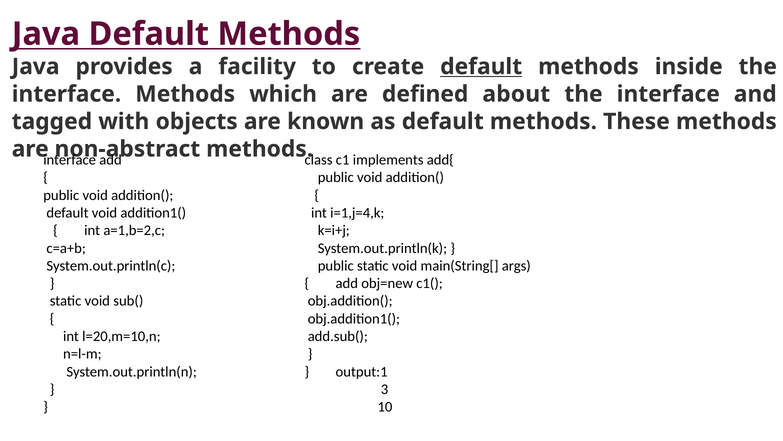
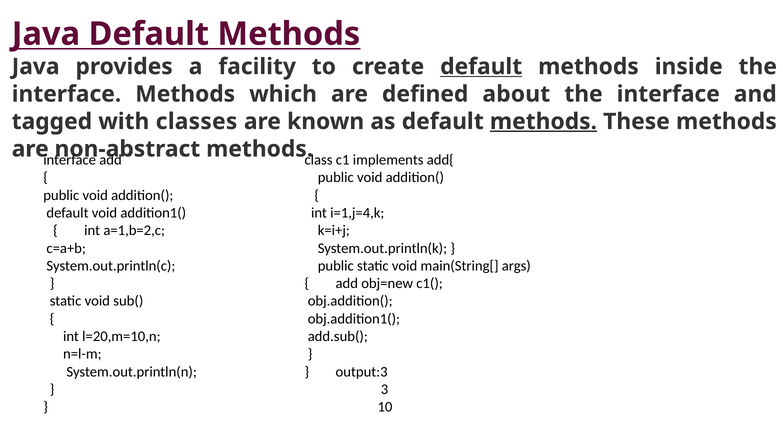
objects: objects -> classes (197, 121)
methods underline: none -> present (543, 121)
output:1: output:1 -> output:3 (362, 371)
